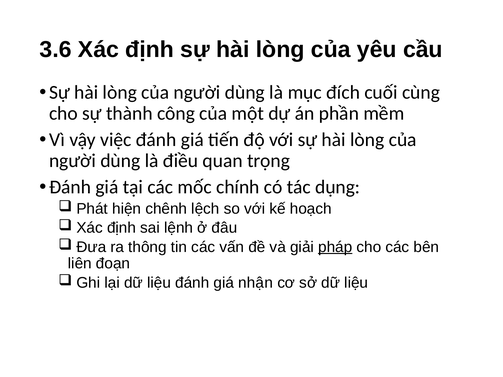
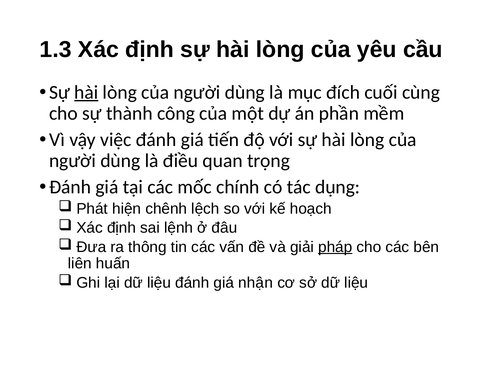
3.6: 3.6 -> 1.3 (56, 50)
hài underline: none -> present (86, 92)
đoạn: đoạn -> huấn (113, 264)
